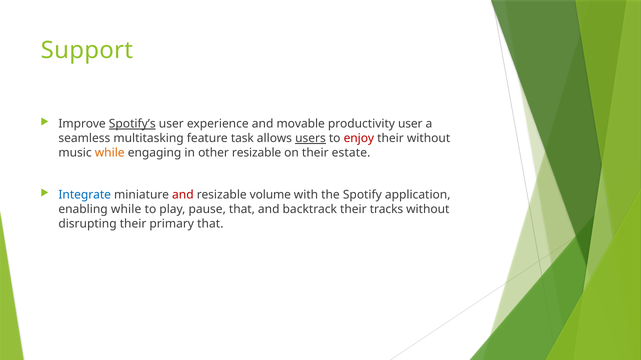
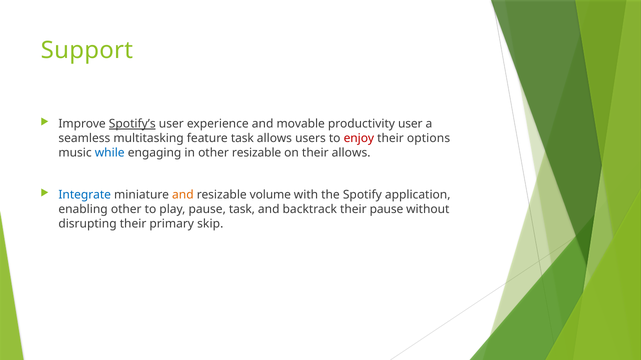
users underline: present -> none (310, 138)
their without: without -> options (429, 138)
while colour: orange -> blue (110, 153)
their estate: estate -> allows (351, 153)
and colour: red -> orange (183, 195)
enabling while: while -> other (126, 210)
pause that: that -> task (242, 210)
their tracks: tracks -> pause (386, 210)
primary that: that -> skip (210, 224)
